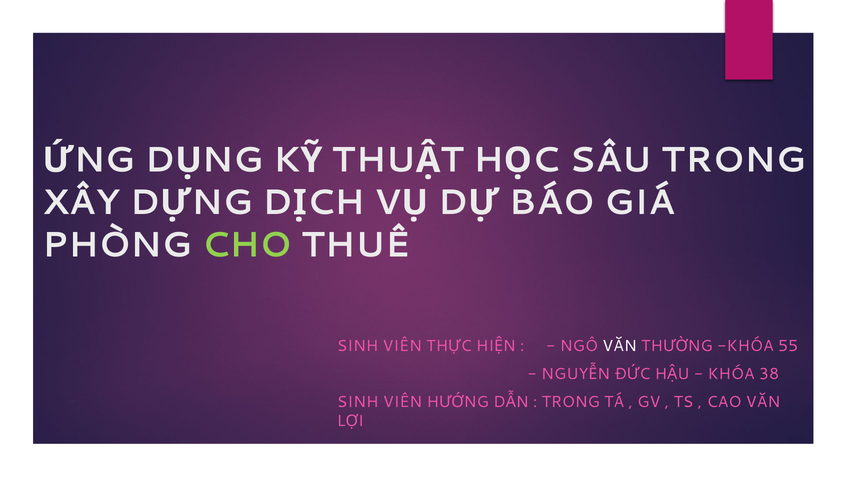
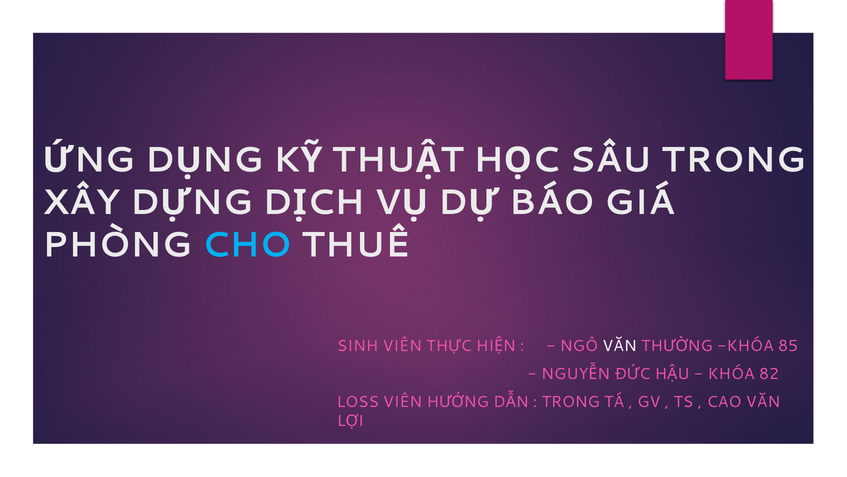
CHO colour: light green -> light blue (247, 245)
55: 55 -> 85 (788, 346)
38: 38 -> 82 (769, 374)
SINH: SINH -> LOSS (358, 401)
